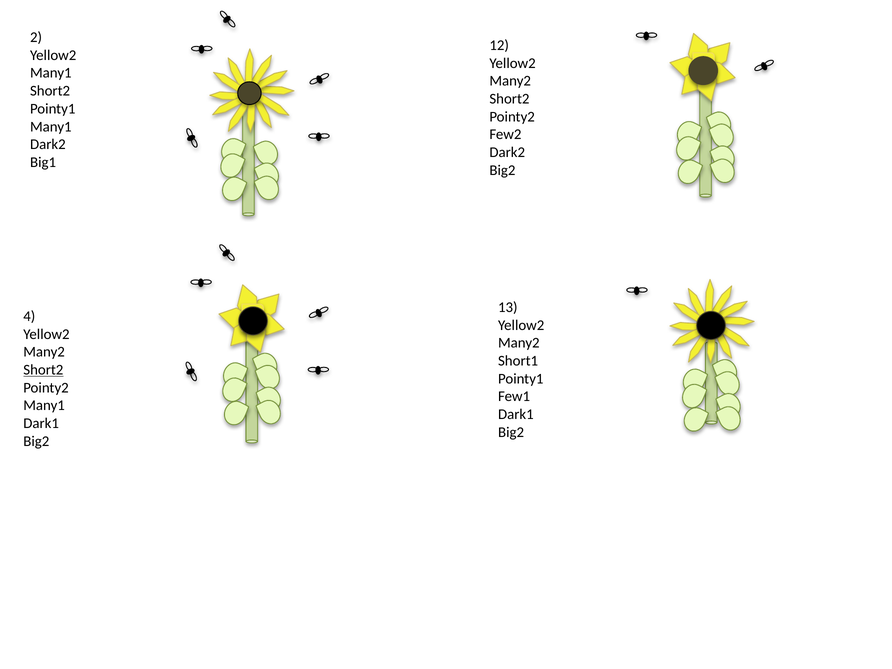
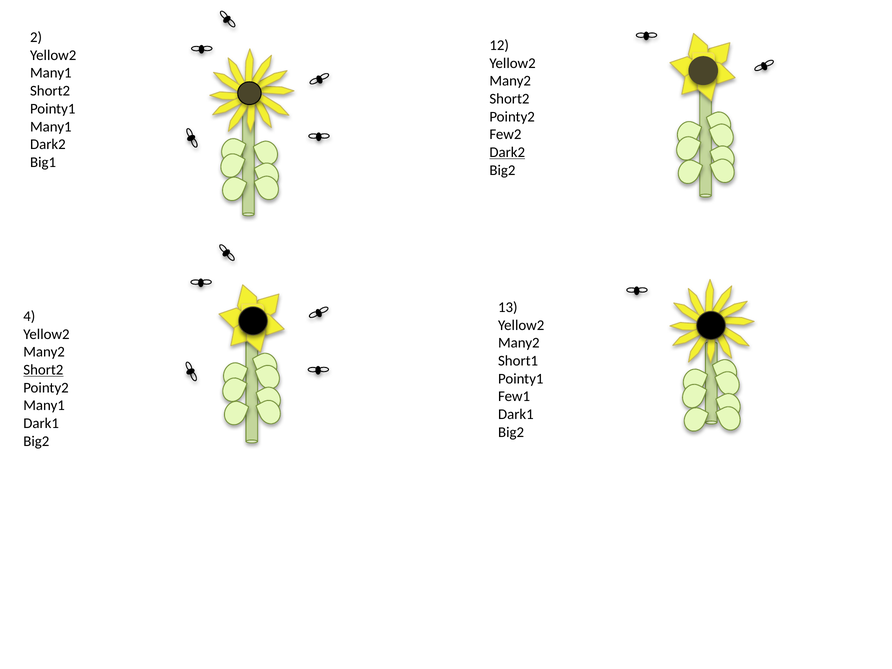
Dark2 underline: none -> present (507, 152)
